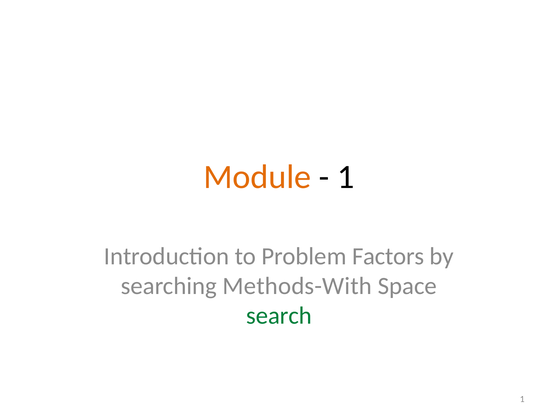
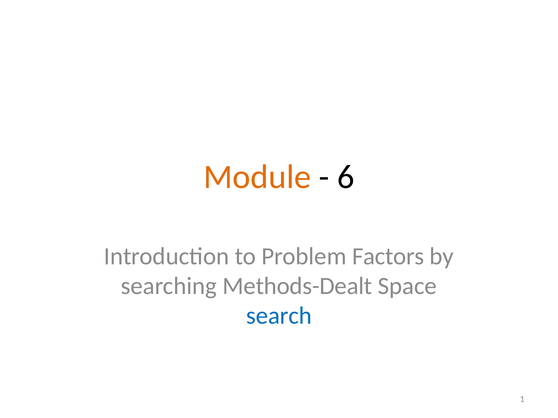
1: 1 -> 6 (346, 177)
Methods-With: Methods-With -> Methods-Dealt (297, 286)
search colour: green -> blue (279, 316)
